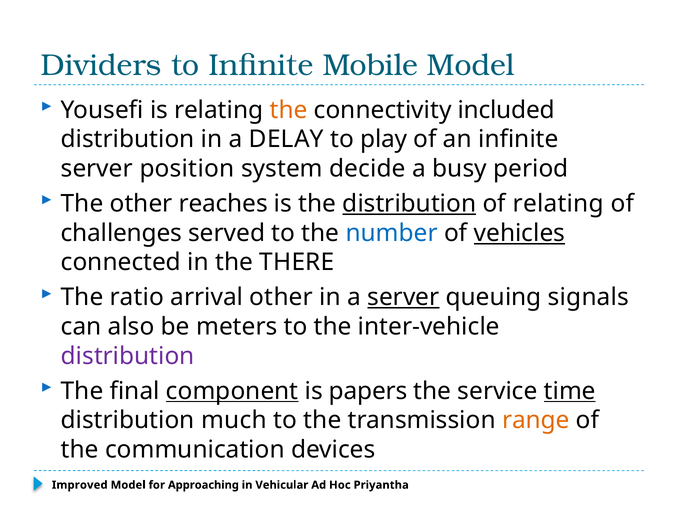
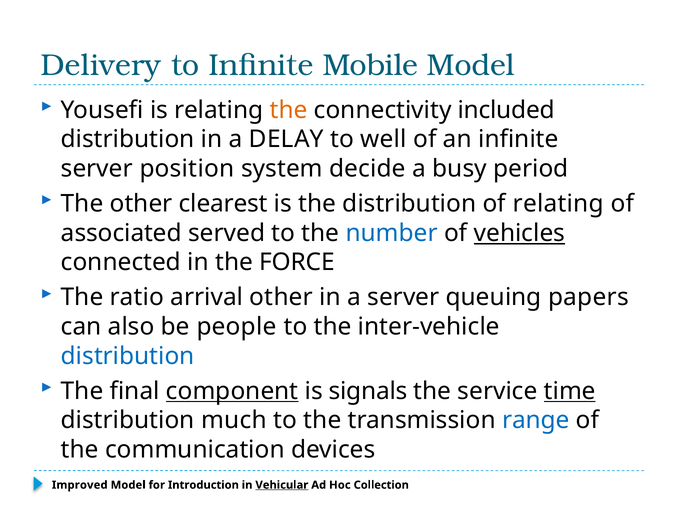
Dividers: Dividers -> Delivery (101, 65)
play: play -> well (384, 140)
reaches: reaches -> clearest (223, 204)
distribution underline: present -> none (409, 204)
challenges: challenges -> associated (121, 233)
THERE: THERE -> FORCE (297, 263)
server underline: present -> none (403, 298)
signals: signals -> papers (588, 298)
meters: meters -> people (237, 327)
distribution colour: purple -> blue (128, 356)
papers: papers -> signals (368, 391)
range colour: orange -> blue (536, 421)
Approaching: Approaching -> Introduction (203, 485)
Vehicular underline: none -> present (282, 485)
Priyantha: Priyantha -> Collection (381, 485)
